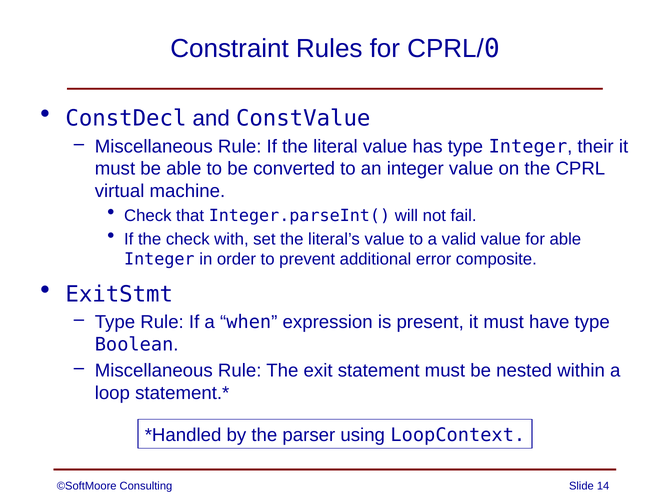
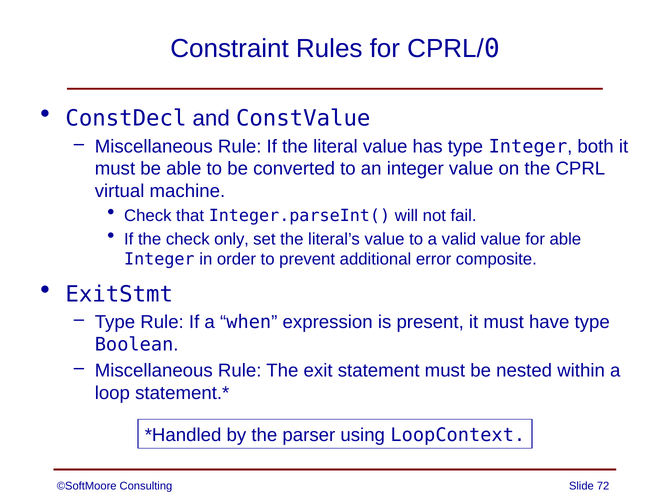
their: their -> both (596, 146)
with: with -> only (232, 239)
14: 14 -> 72 (603, 485)
